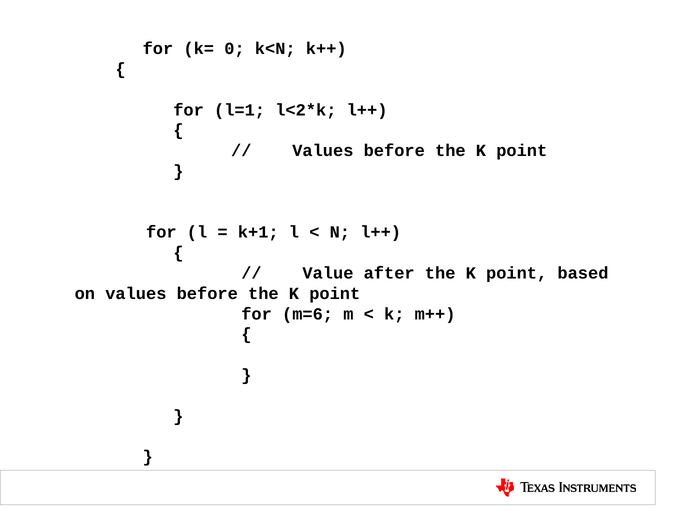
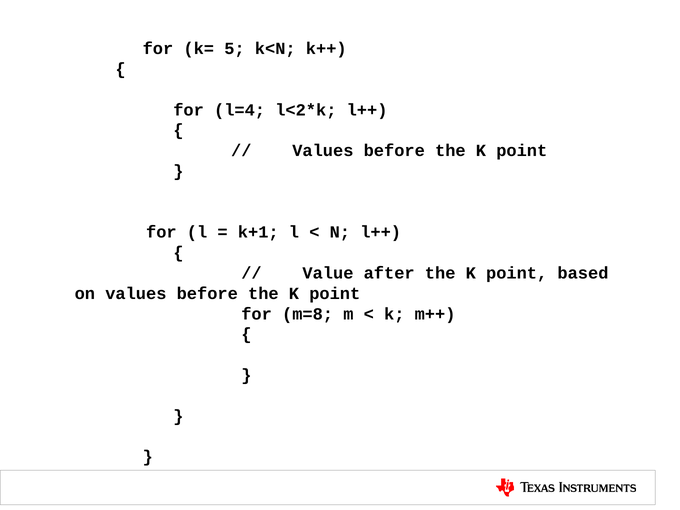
0: 0 -> 5 (234, 49)
l=1: l=1 -> l=4 (240, 110)
m=6: m=6 -> m=8 (308, 314)
